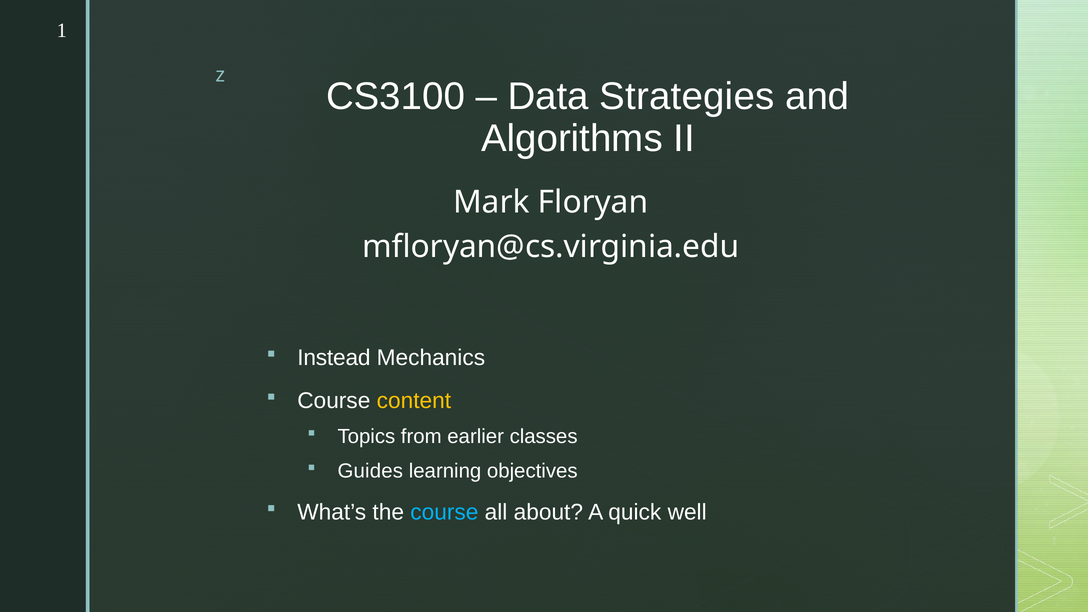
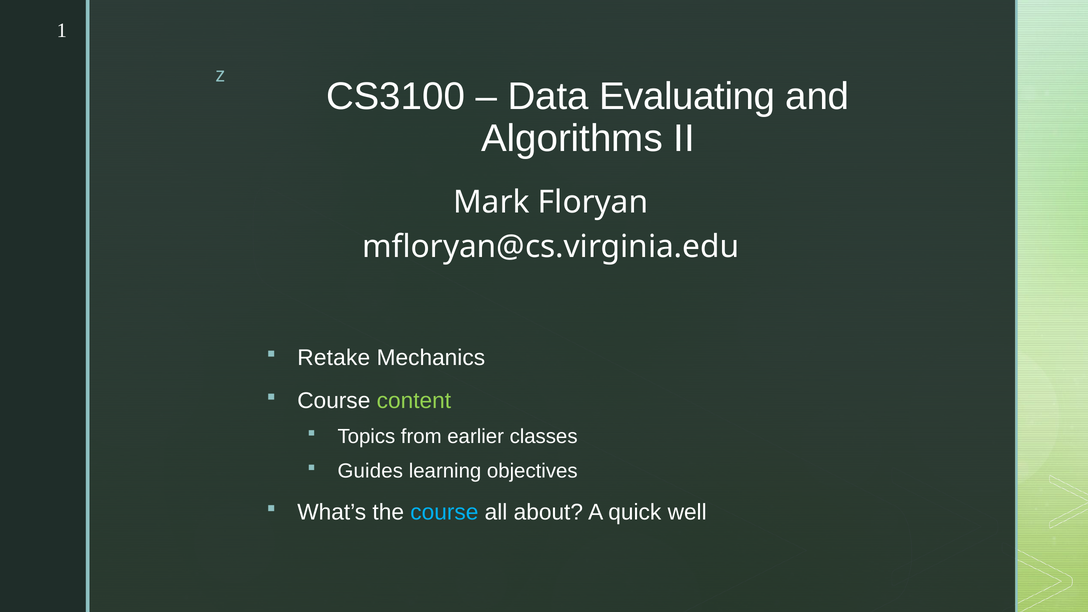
Strategies: Strategies -> Evaluating (687, 97)
Instead: Instead -> Retake (334, 358)
content colour: yellow -> light green (414, 401)
